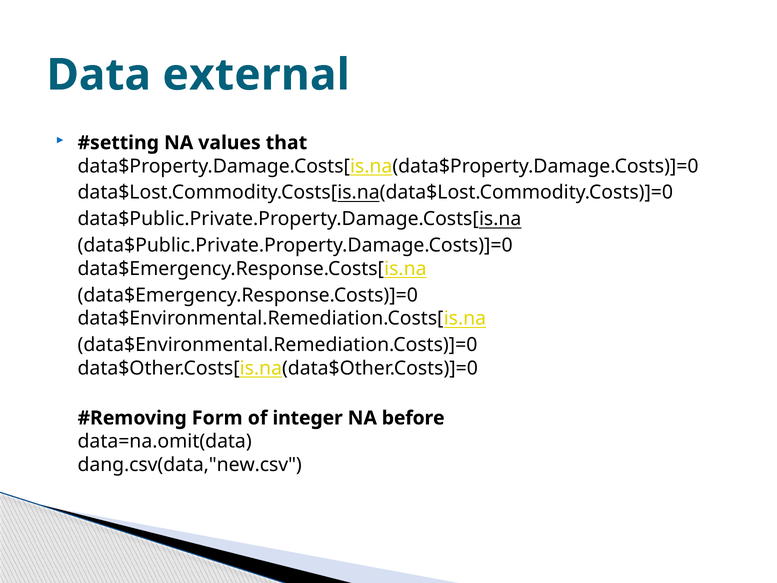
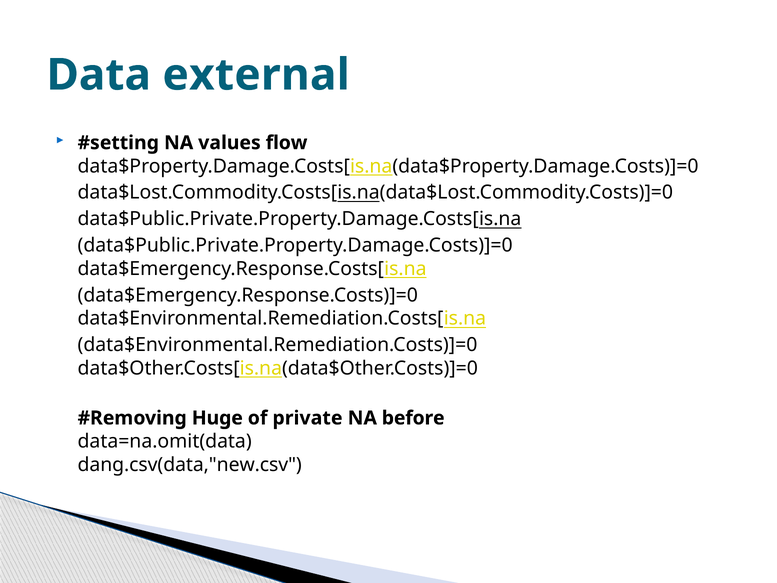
that: that -> flow (287, 143)
Form: Form -> Huge (217, 418)
integer: integer -> private (307, 418)
